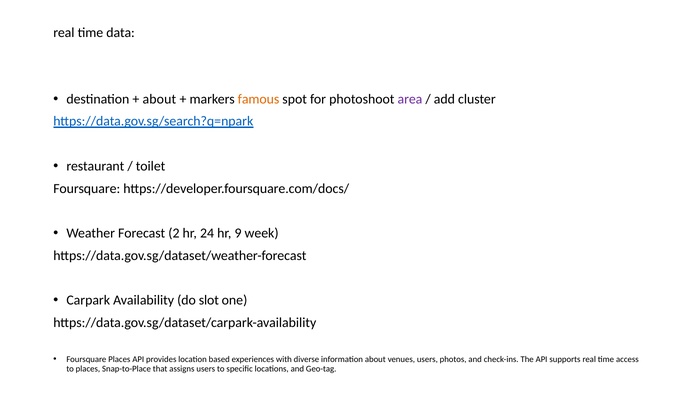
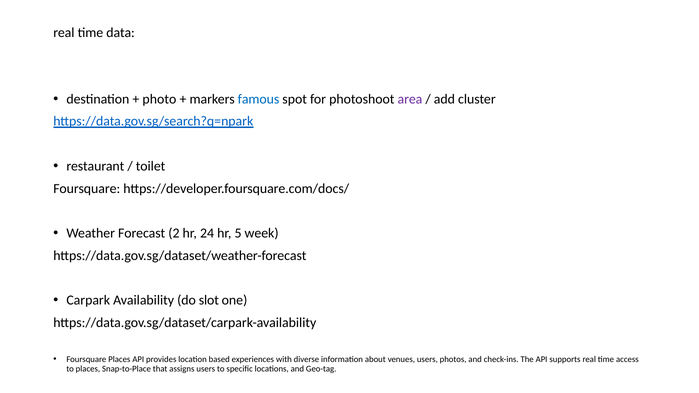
about: about -> photo (159, 99)
famous colour: orange -> blue (259, 99)
9: 9 -> 5 (238, 233)
